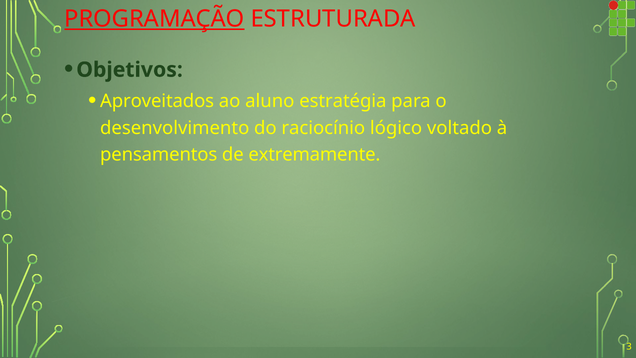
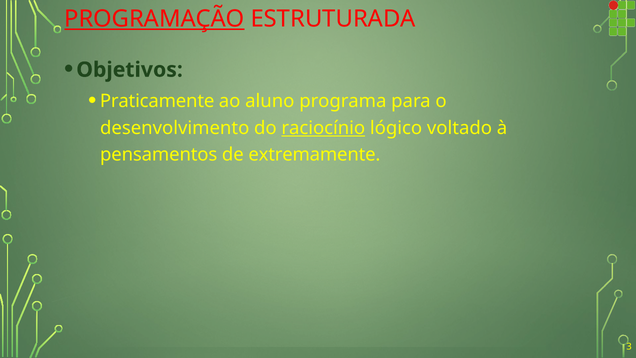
Aproveitados: Aproveitados -> Praticamente (157, 101)
estratégia: estratégia -> programa (343, 101)
raciocínio underline: none -> present (323, 128)
